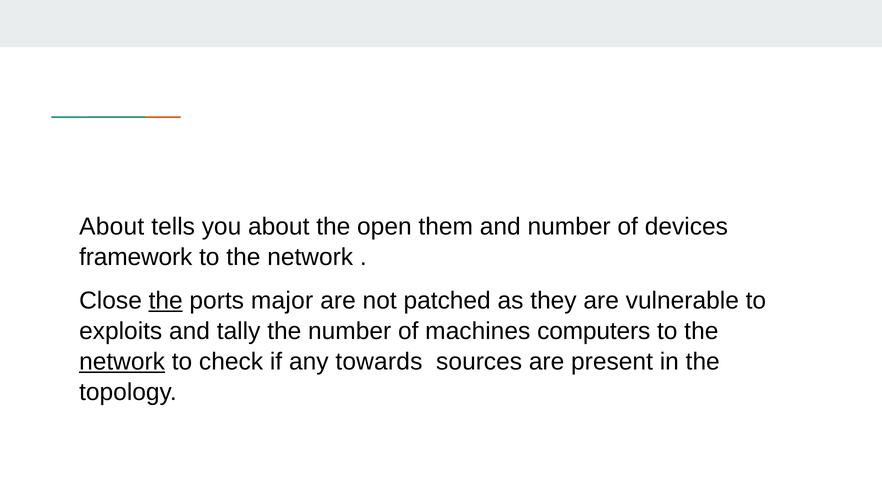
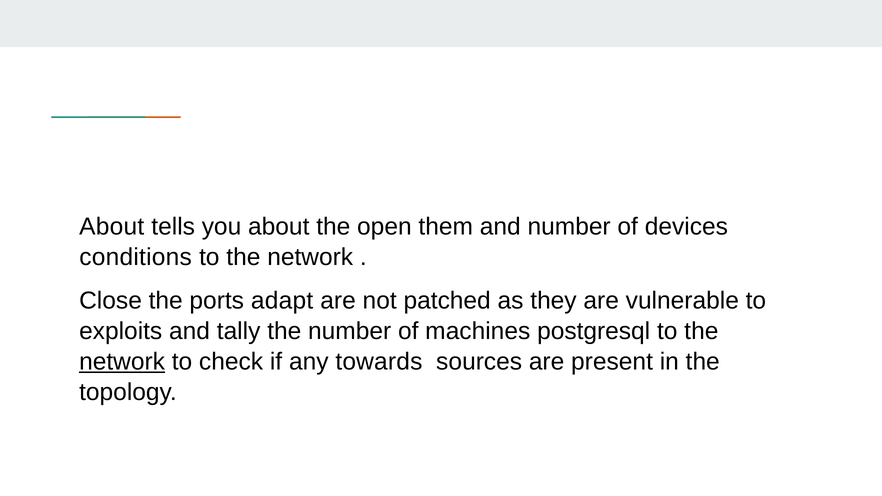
framework: framework -> conditions (136, 257)
the underline: present -> none (166, 301)
major: major -> adapt (282, 301)
computers: computers -> postgresql (594, 331)
